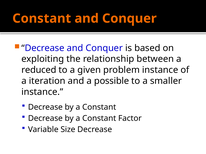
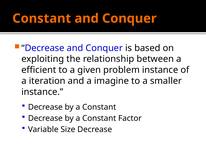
reduced: reduced -> efficient (39, 70)
possible: possible -> imagine (112, 81)
